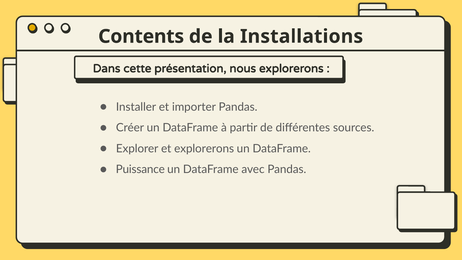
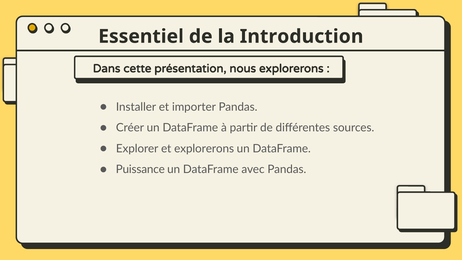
Contents: Contents -> Essentiel (141, 36)
Installations: Installations -> Introduction (302, 36)
